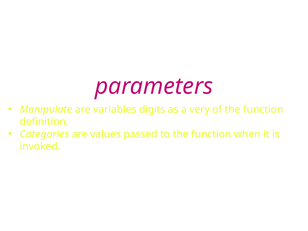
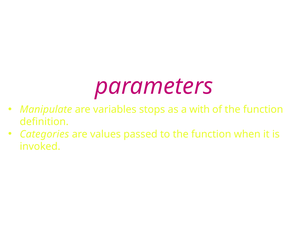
digits: digits -> stops (152, 110)
very: very -> with (200, 110)
